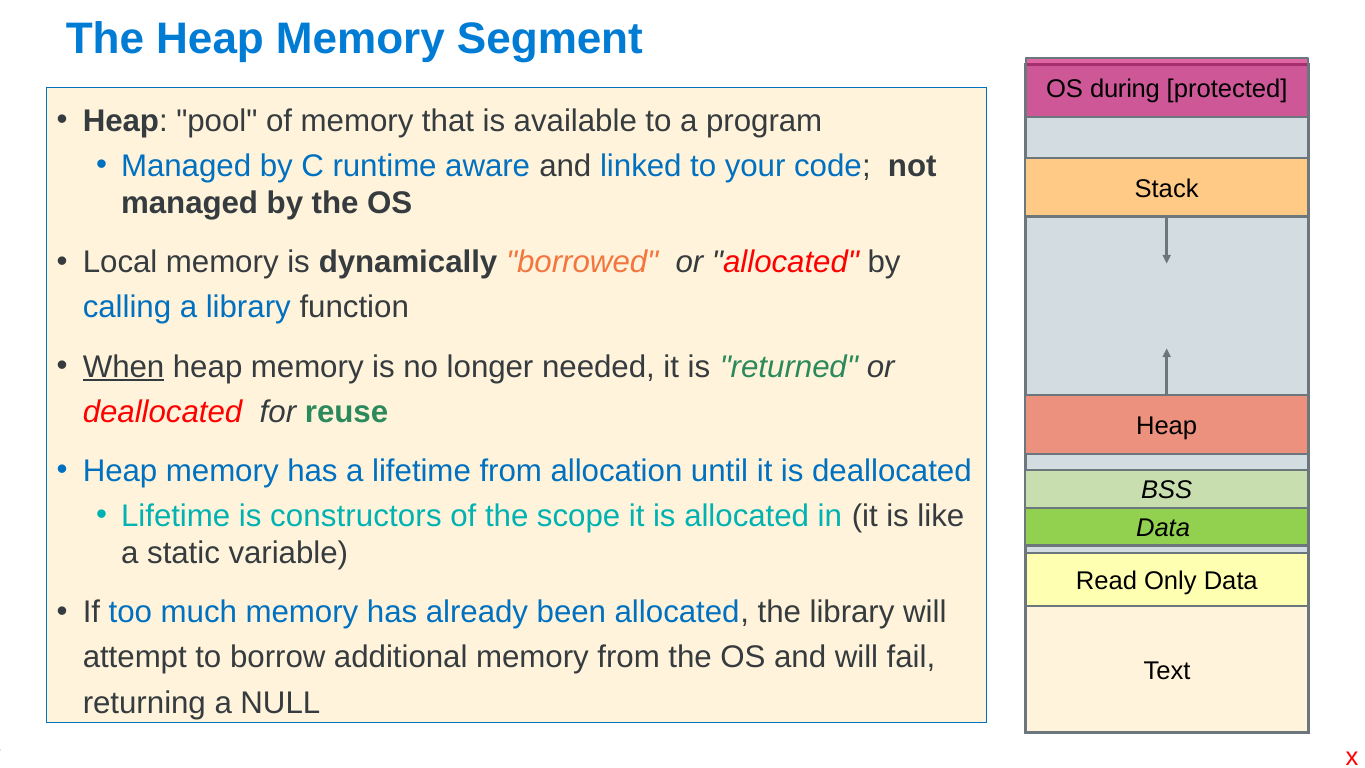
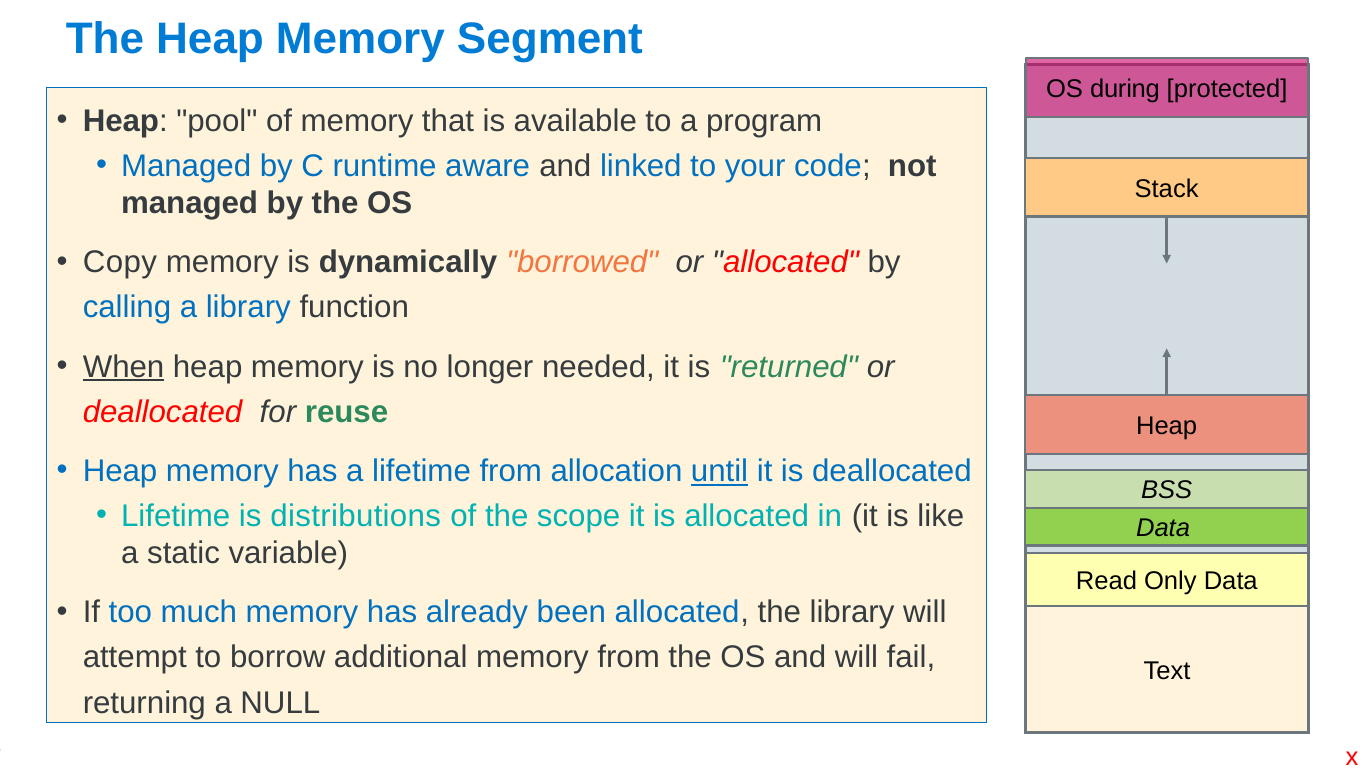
Local: Local -> Copy (120, 263)
until underline: none -> present (720, 471)
constructors: constructors -> distributions (356, 516)
